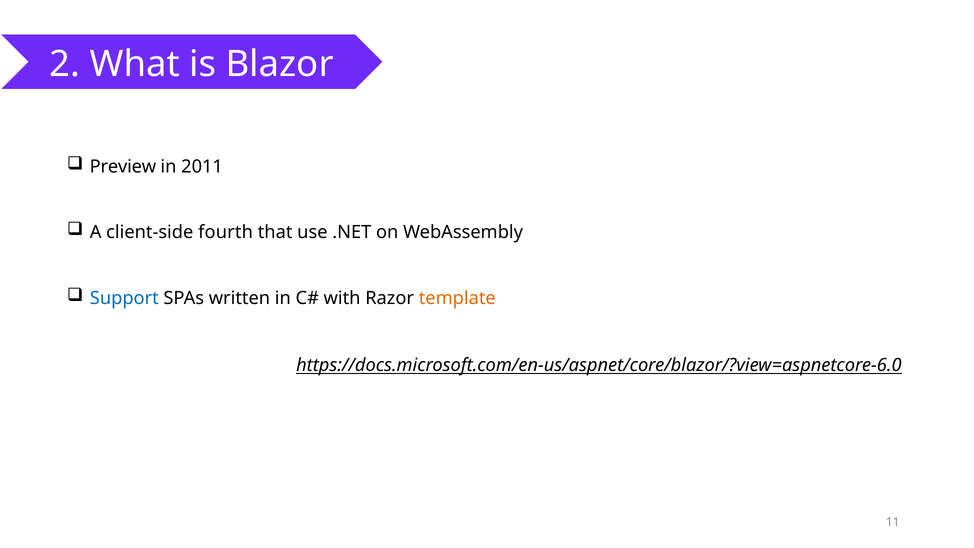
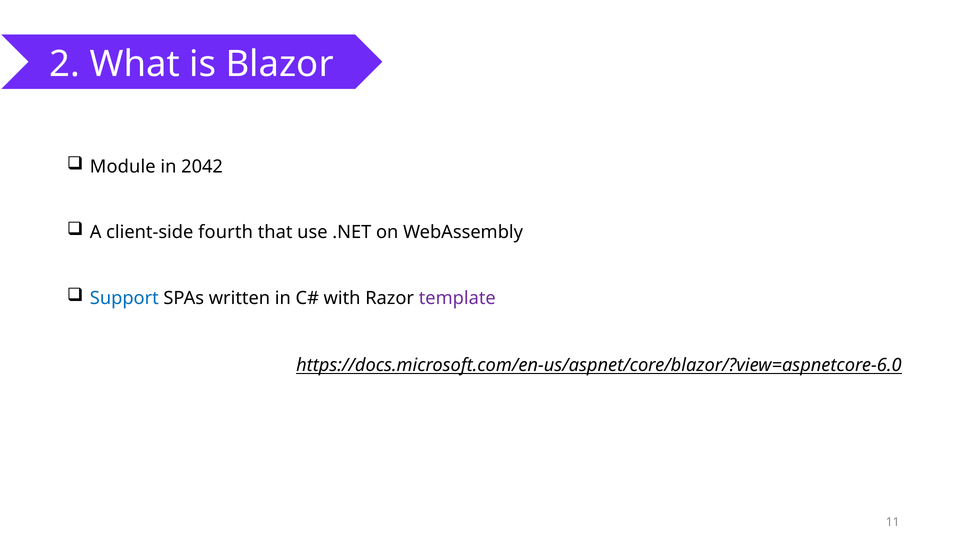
Preview: Preview -> Module (123, 167)
2011: 2011 -> 2042 (202, 167)
template colour: orange -> purple (457, 298)
